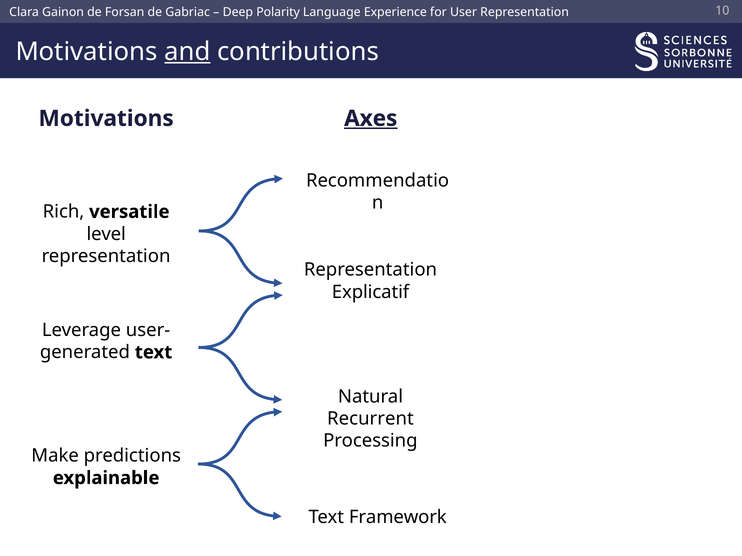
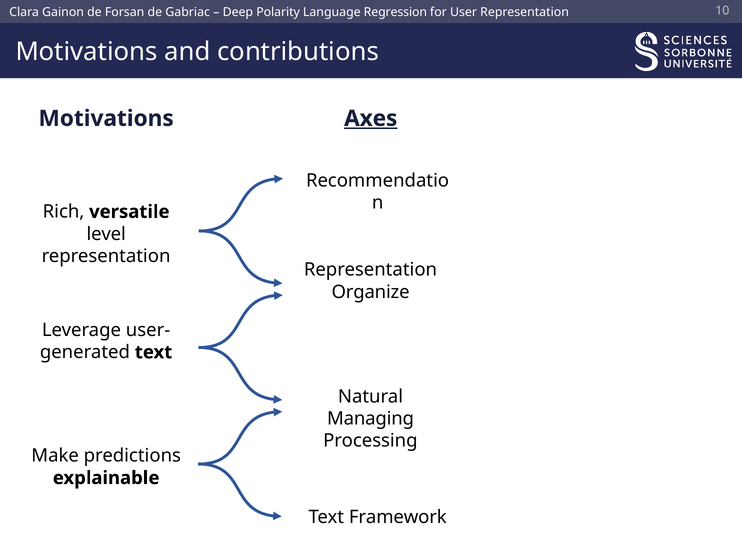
Experience: Experience -> Regression (395, 12)
and underline: present -> none (187, 52)
Explicatif: Explicatif -> Organize (371, 292)
Recurrent: Recurrent -> Managing (371, 419)
